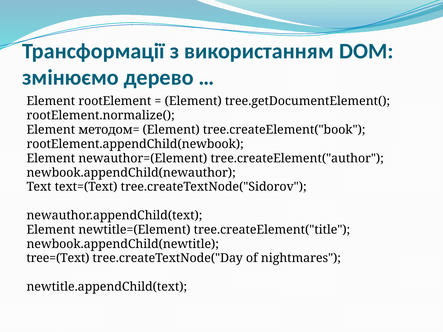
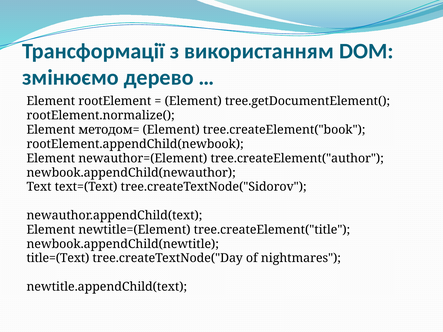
tree=(Text: tree=(Text -> title=(Text (58, 258)
